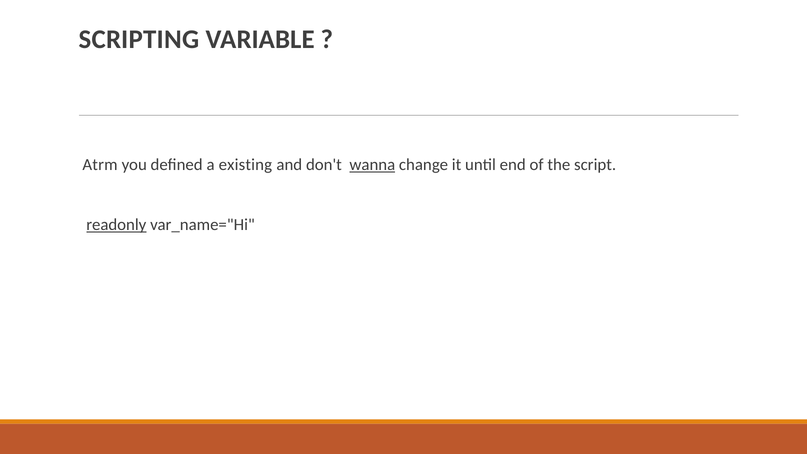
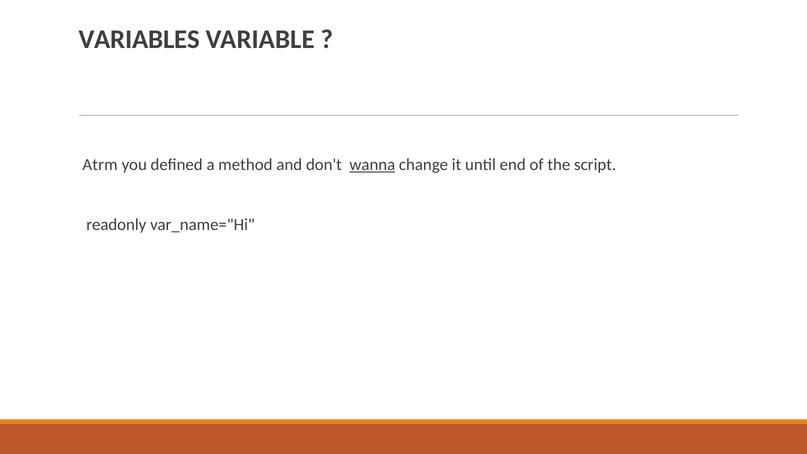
SCRIPTING: SCRIPTING -> VARIABLES (139, 40)
existing: existing -> method (245, 165)
readonly underline: present -> none (116, 225)
